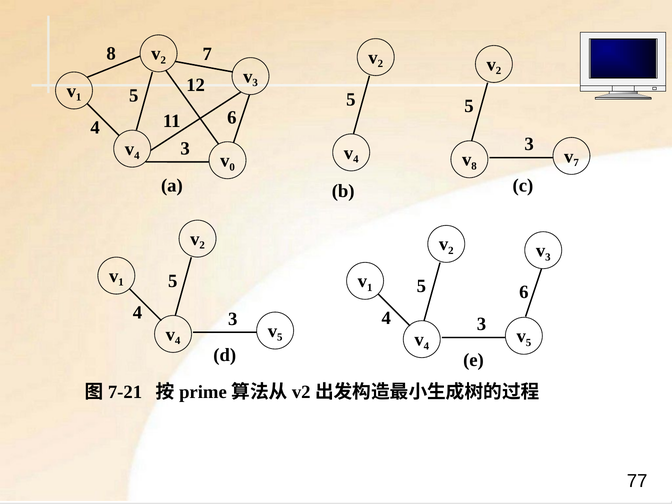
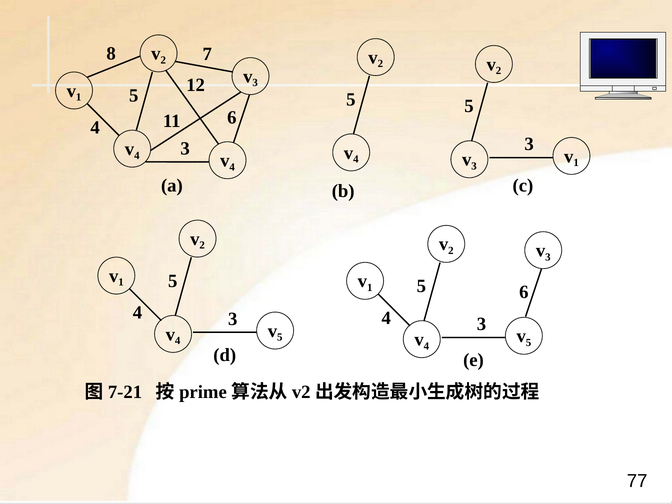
0: 0 -> 4 (232, 167)
7: 7 -> 1 (576, 163)
8: 8 -> 3 (474, 166)
